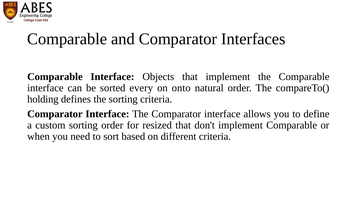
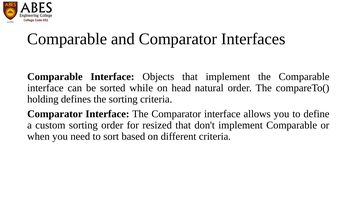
every: every -> while (141, 88)
onto: onto -> head (181, 88)
